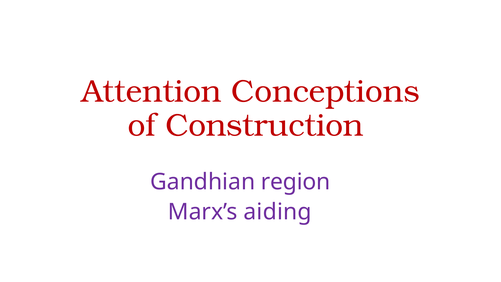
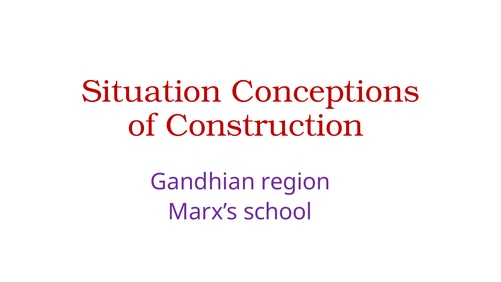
Attention: Attention -> Situation (151, 91)
aiding: aiding -> school (278, 212)
